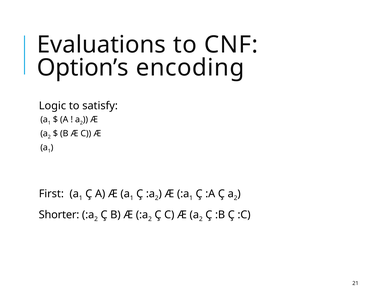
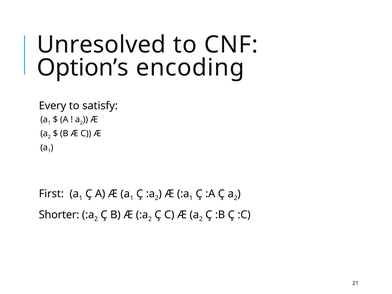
Evaluations: Evaluations -> Unresolved (101, 45)
Logic: Logic -> Every (53, 106)
